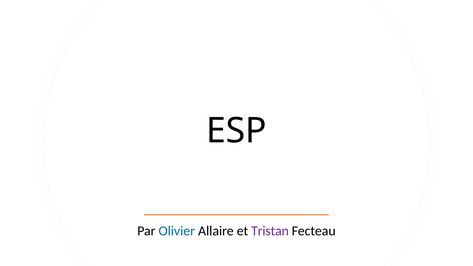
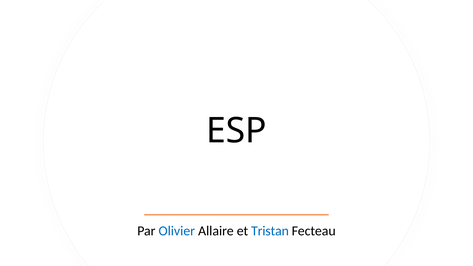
Tristan colour: purple -> blue (270, 231)
